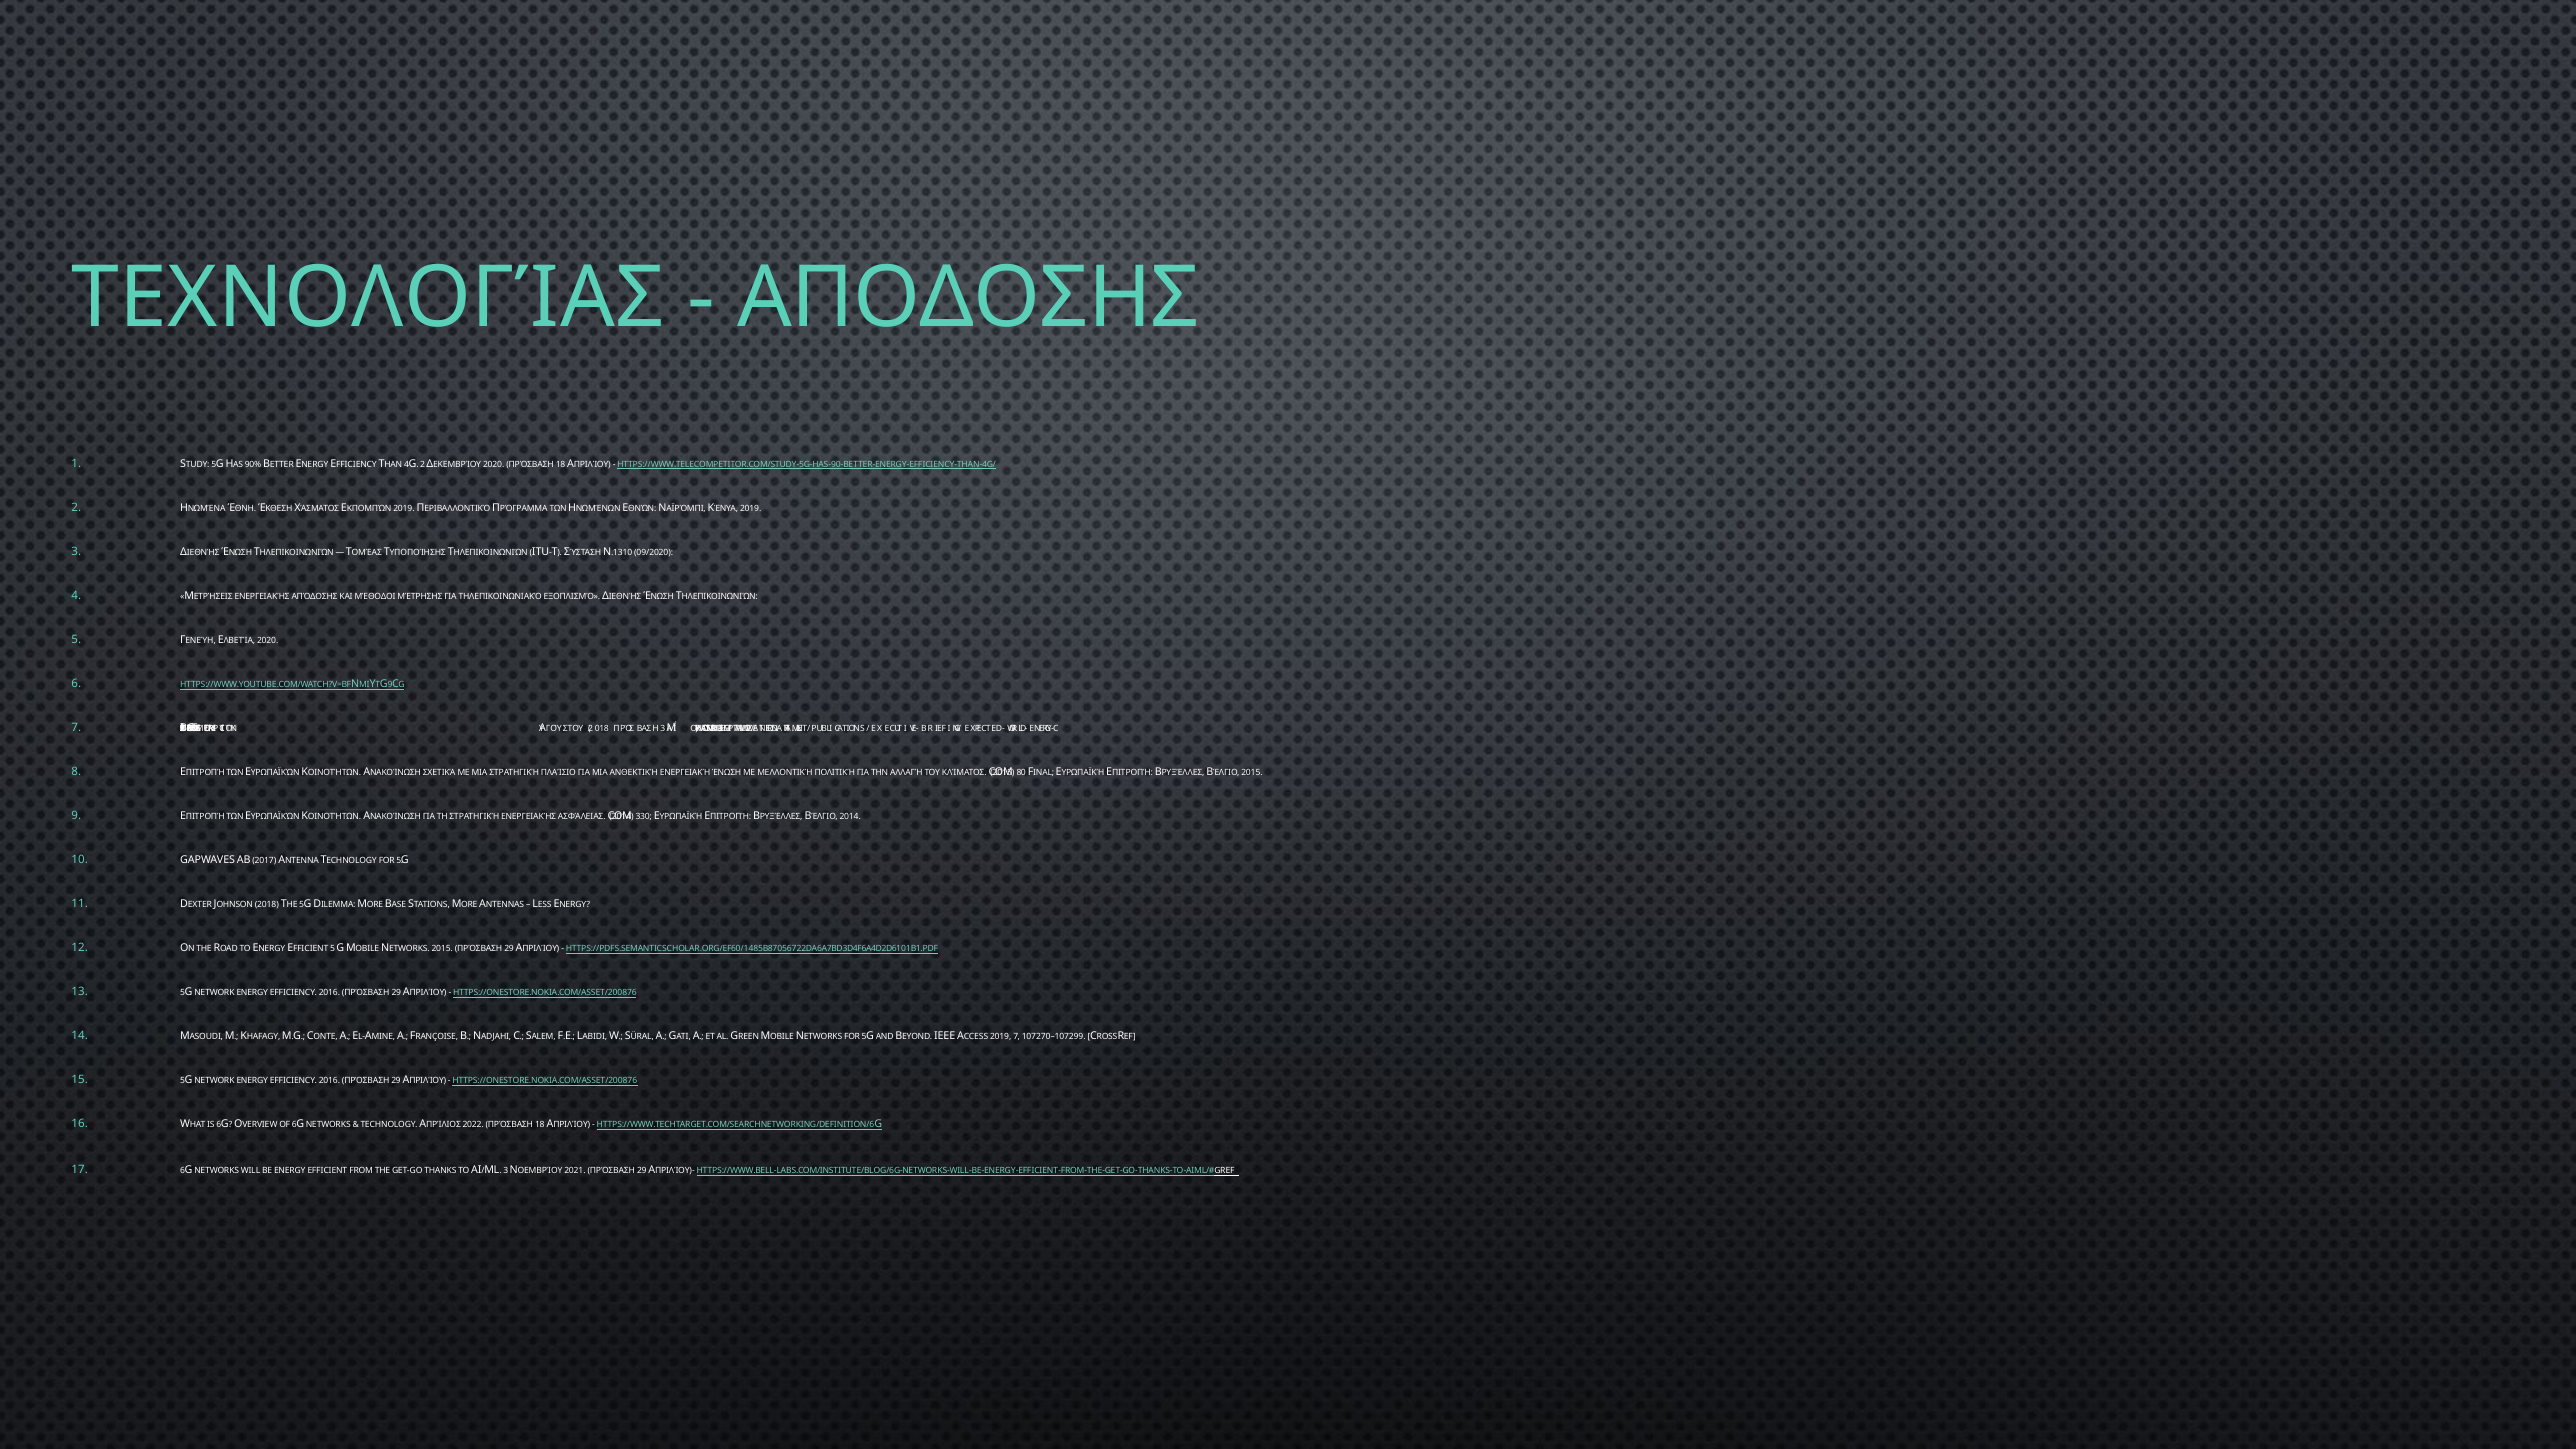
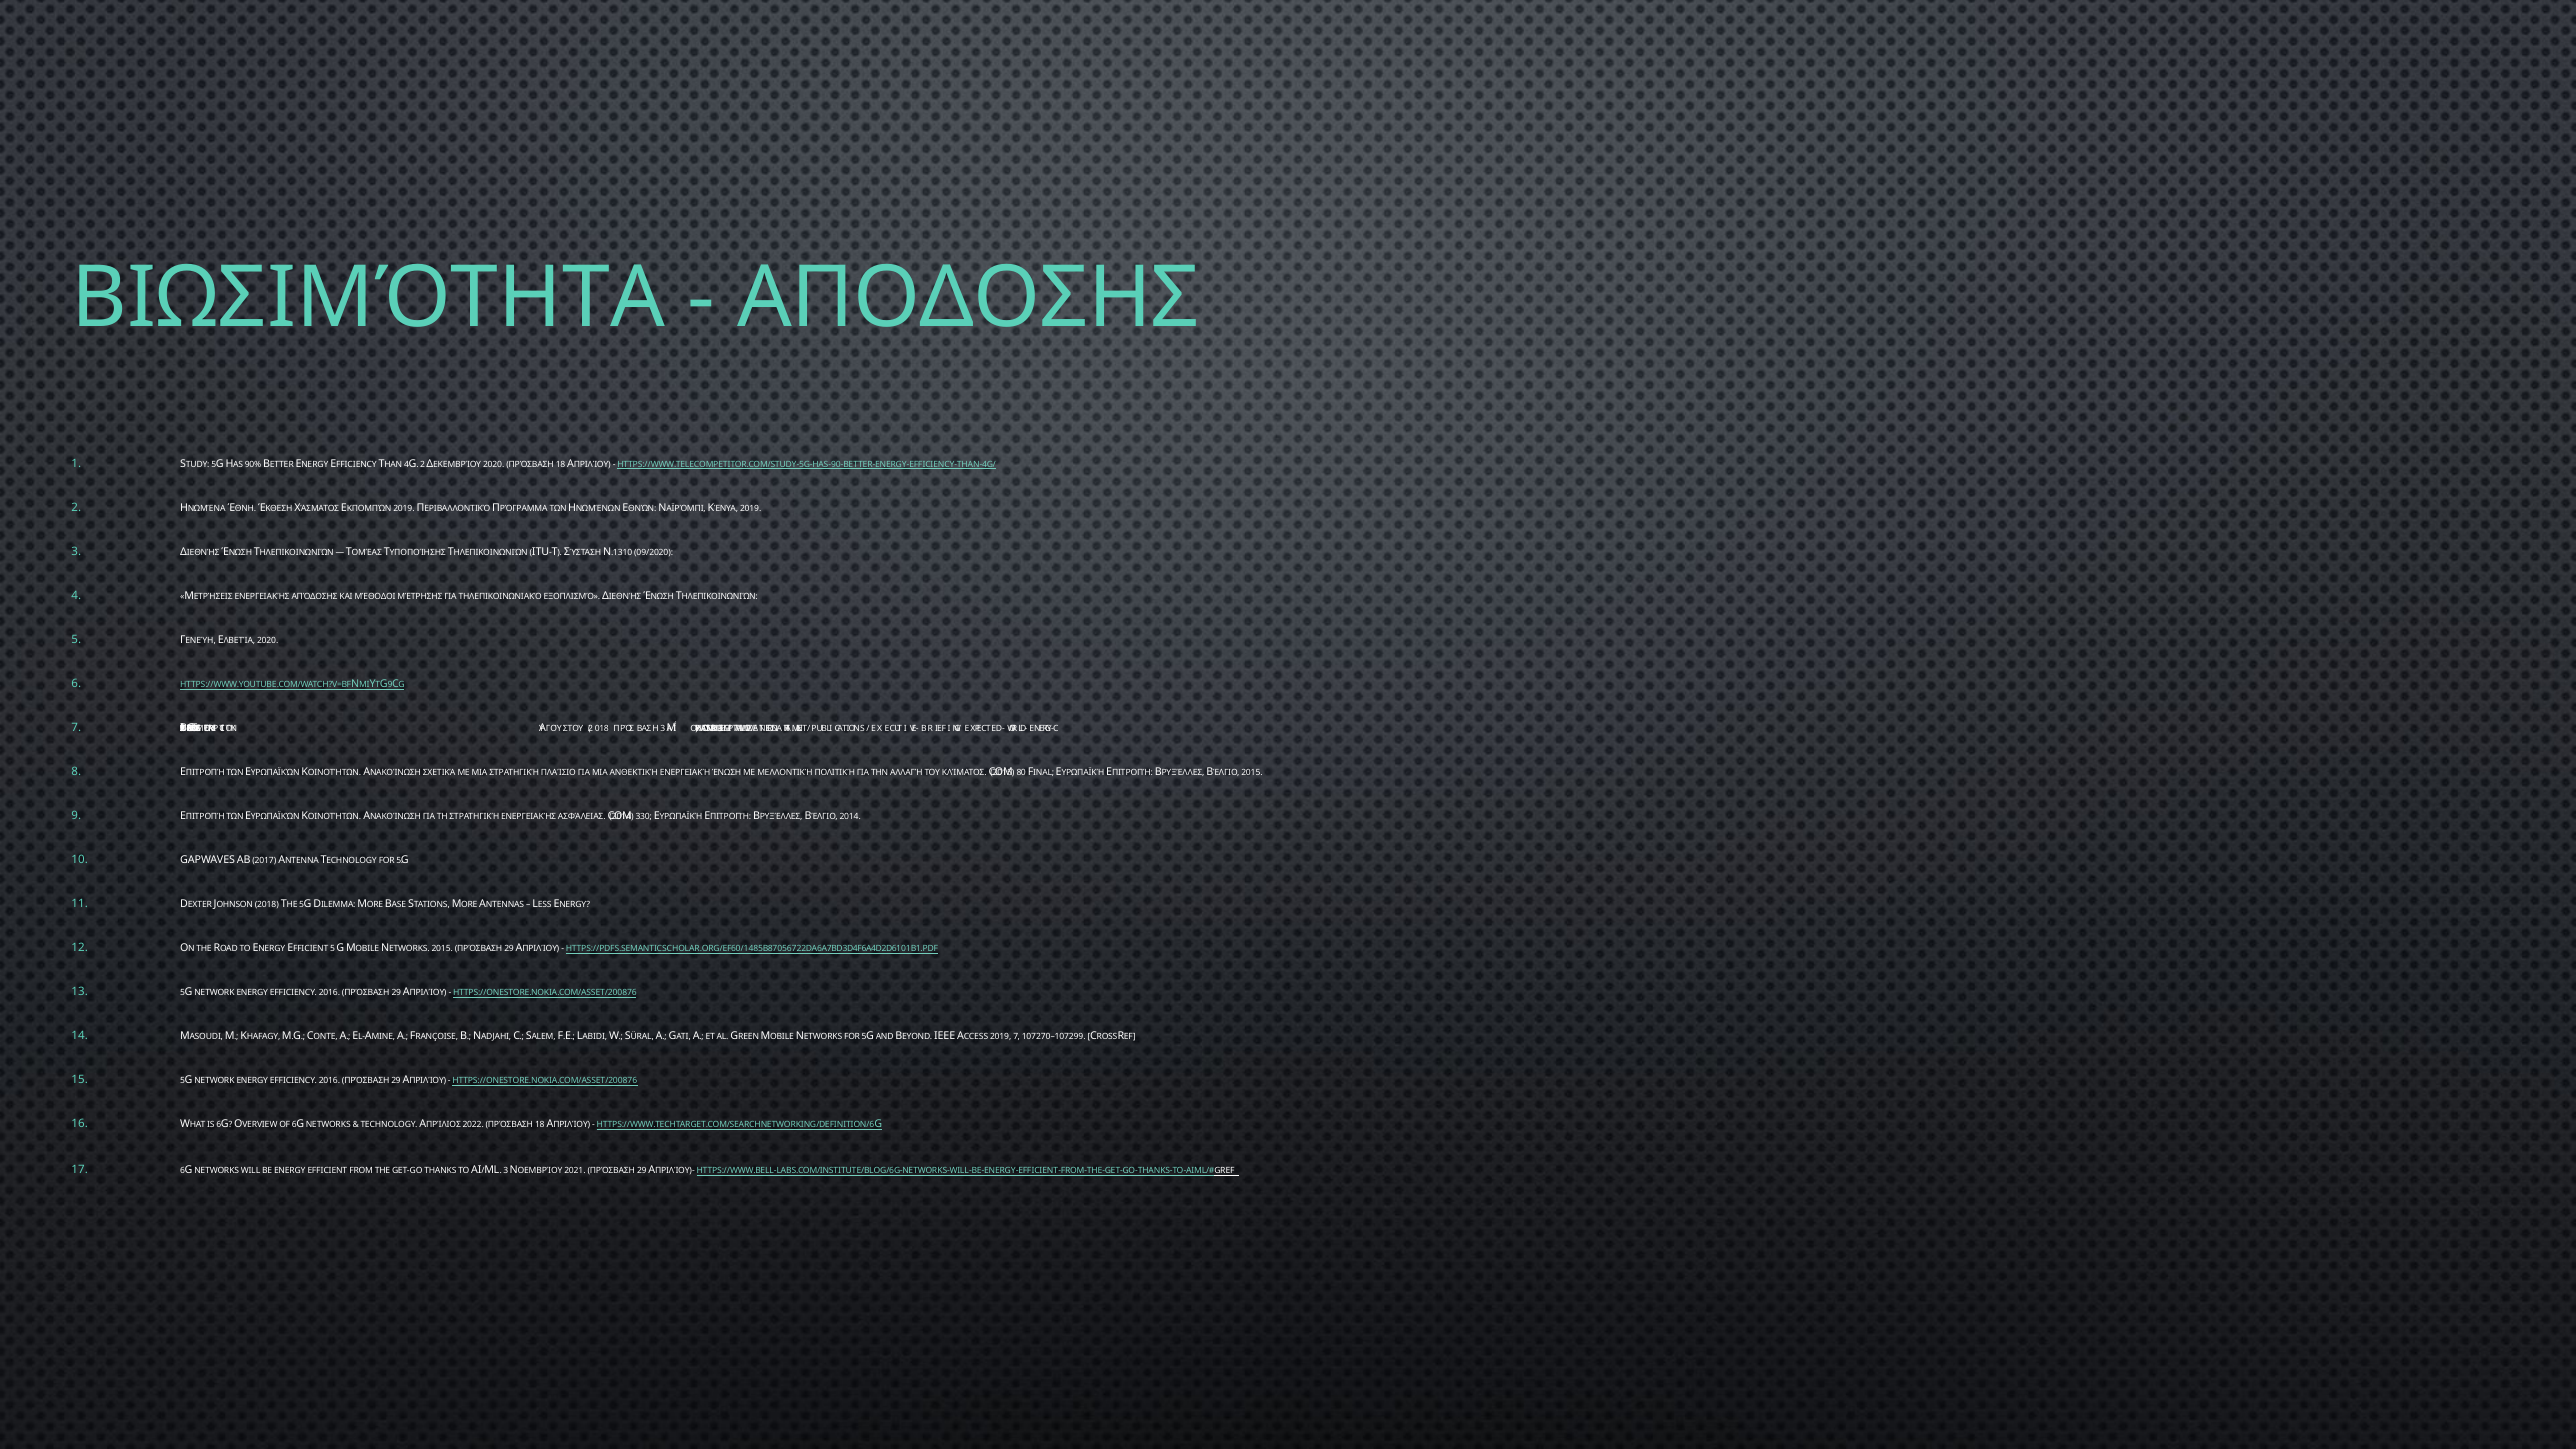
ΤΕΧΝΟΛΟΓΊΑΣ: ΤΕΧΝΟΛΟΓΊΑΣ -> ΒΙΩΣΙΜΌΤΗΤΑ (368, 298)
